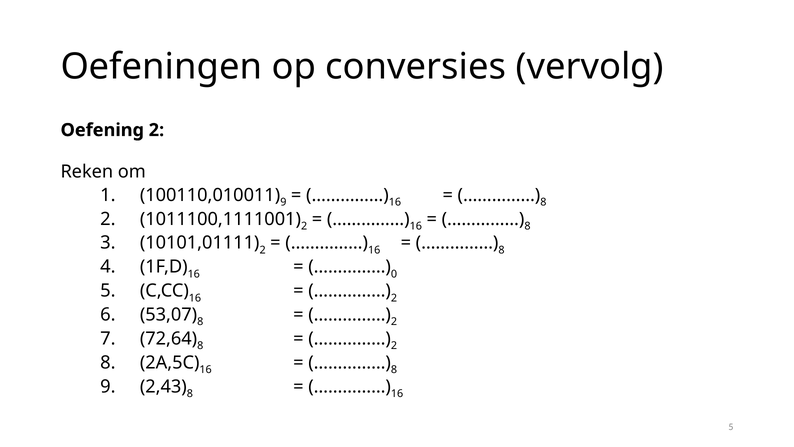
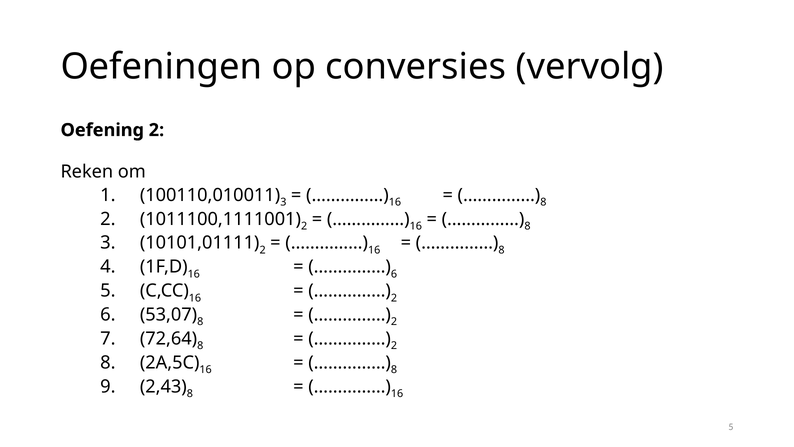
9: 9 -> 3 (283, 202)
0: 0 -> 6 (394, 274)
